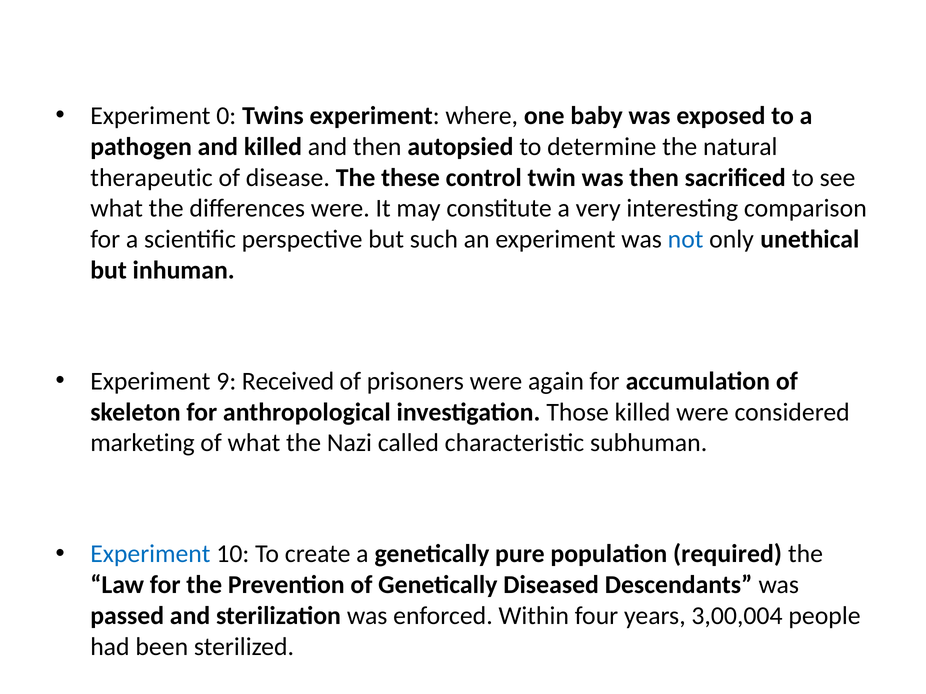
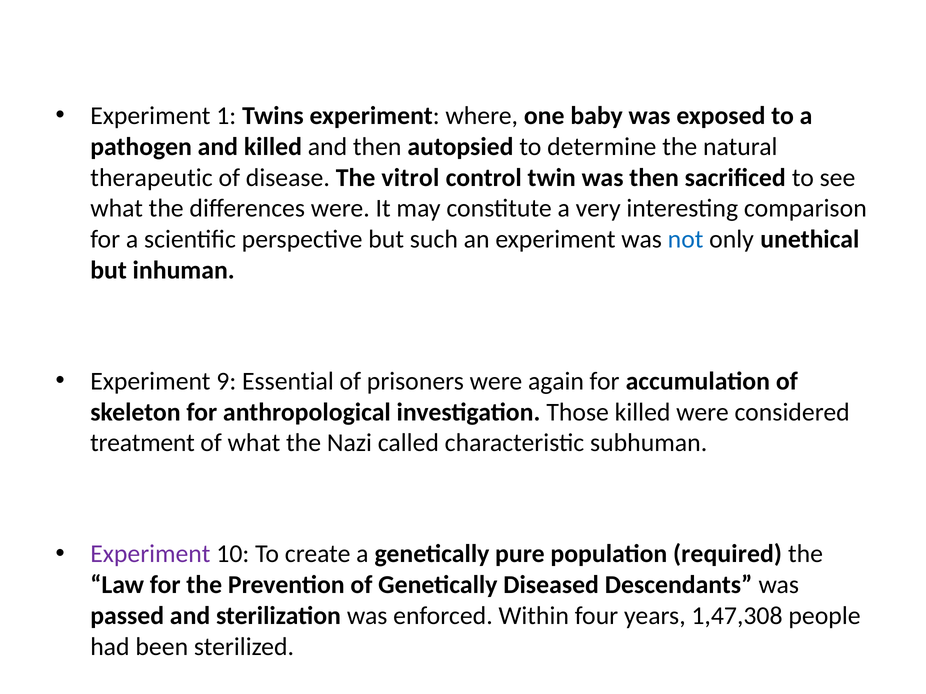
0: 0 -> 1 (226, 116)
these: these -> vitrol (410, 178)
Received: Received -> Essential (288, 382)
marketing: marketing -> treatment (143, 443)
Experiment colour: blue -> purple (150, 554)
3,00,004: 3,00,004 -> 1,47,308 (737, 616)
